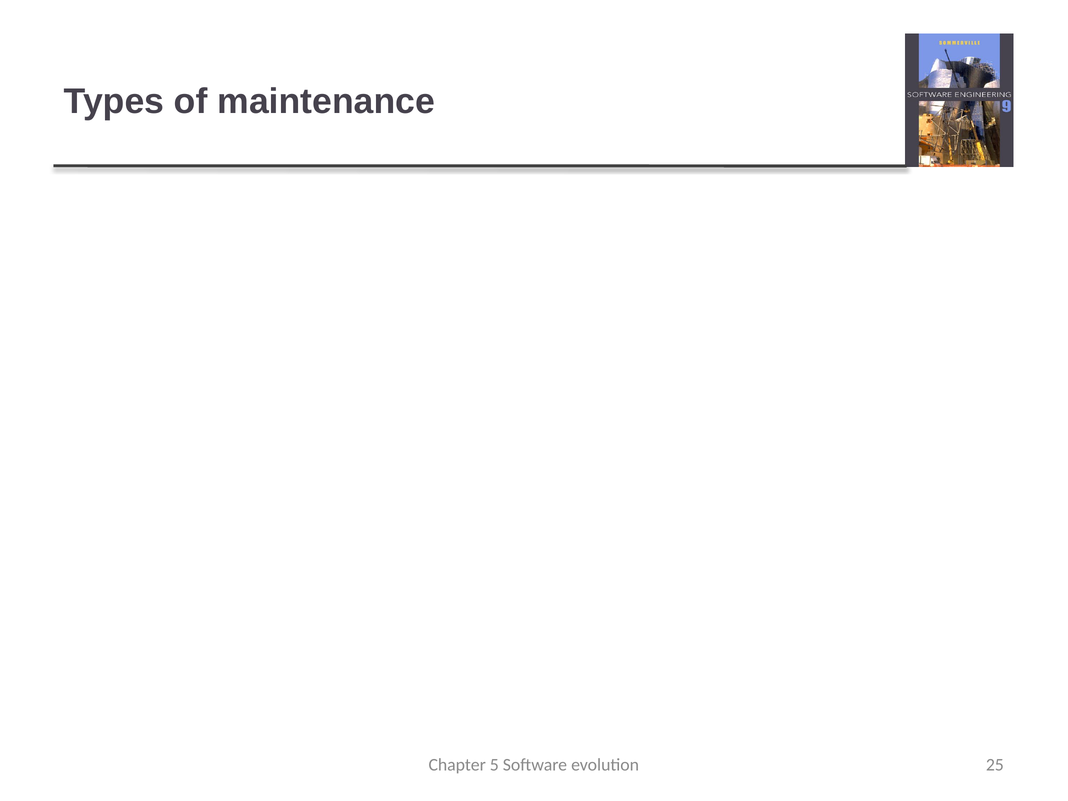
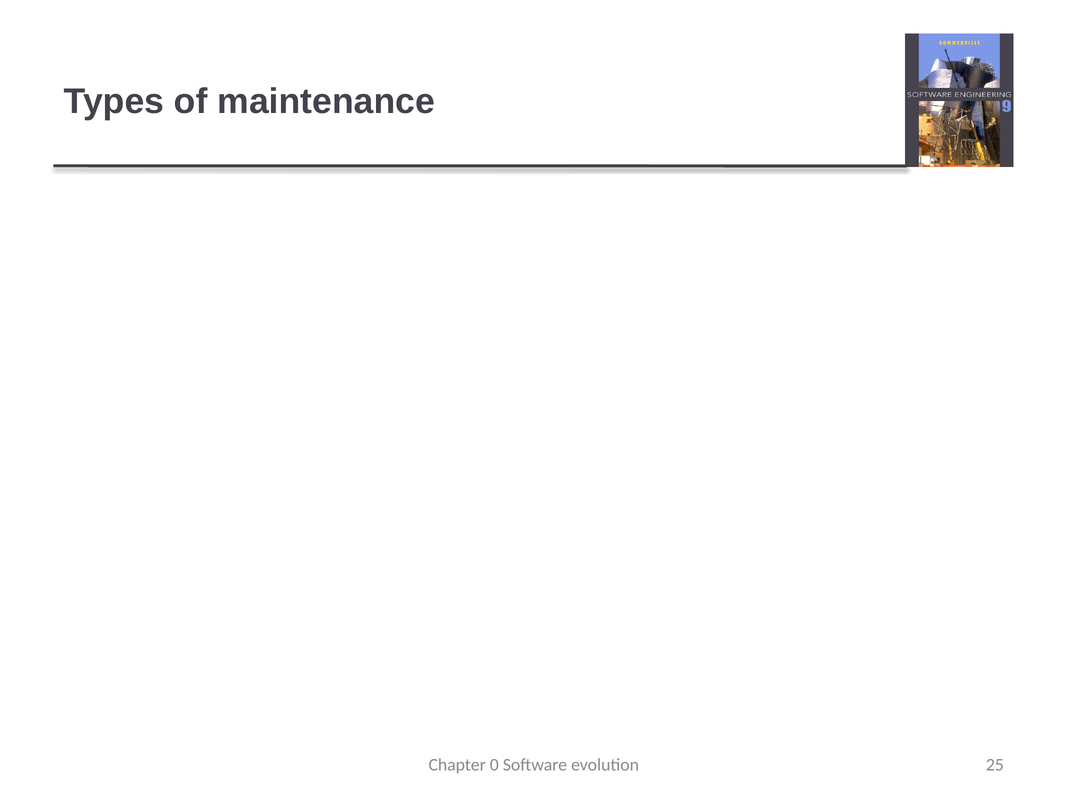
5: 5 -> 0 (494, 765)
